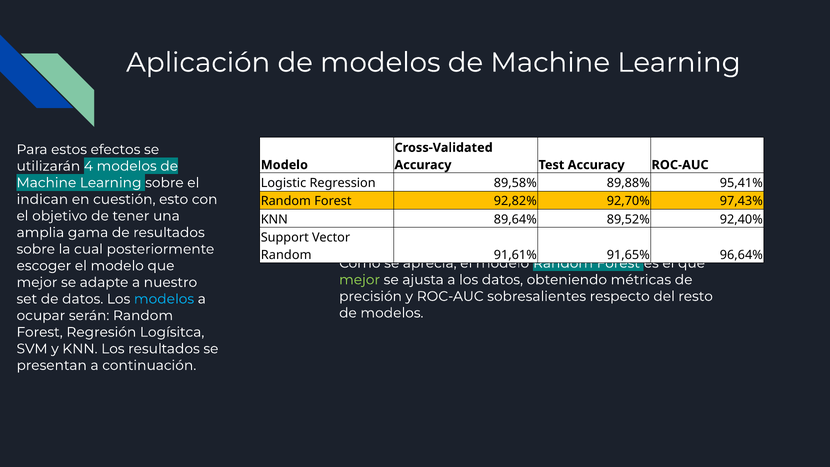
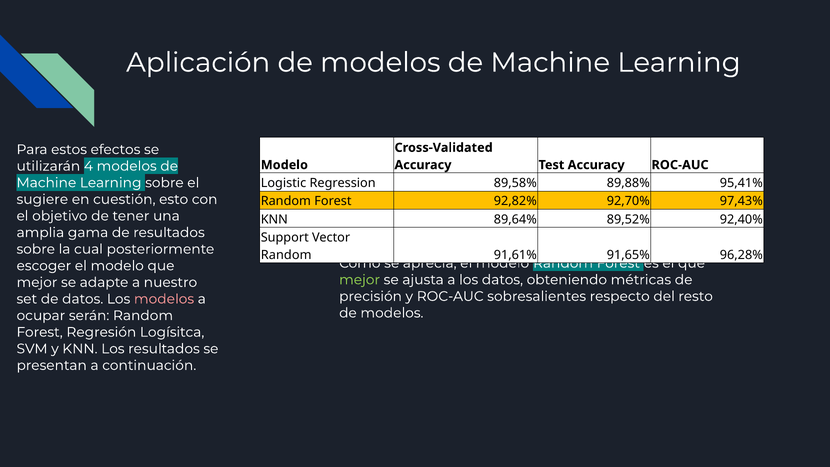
indican: indican -> sugiere (42, 199)
96,64%: 96,64% -> 96,28% (741, 255)
modelos colour: light blue -> pink (164, 299)
